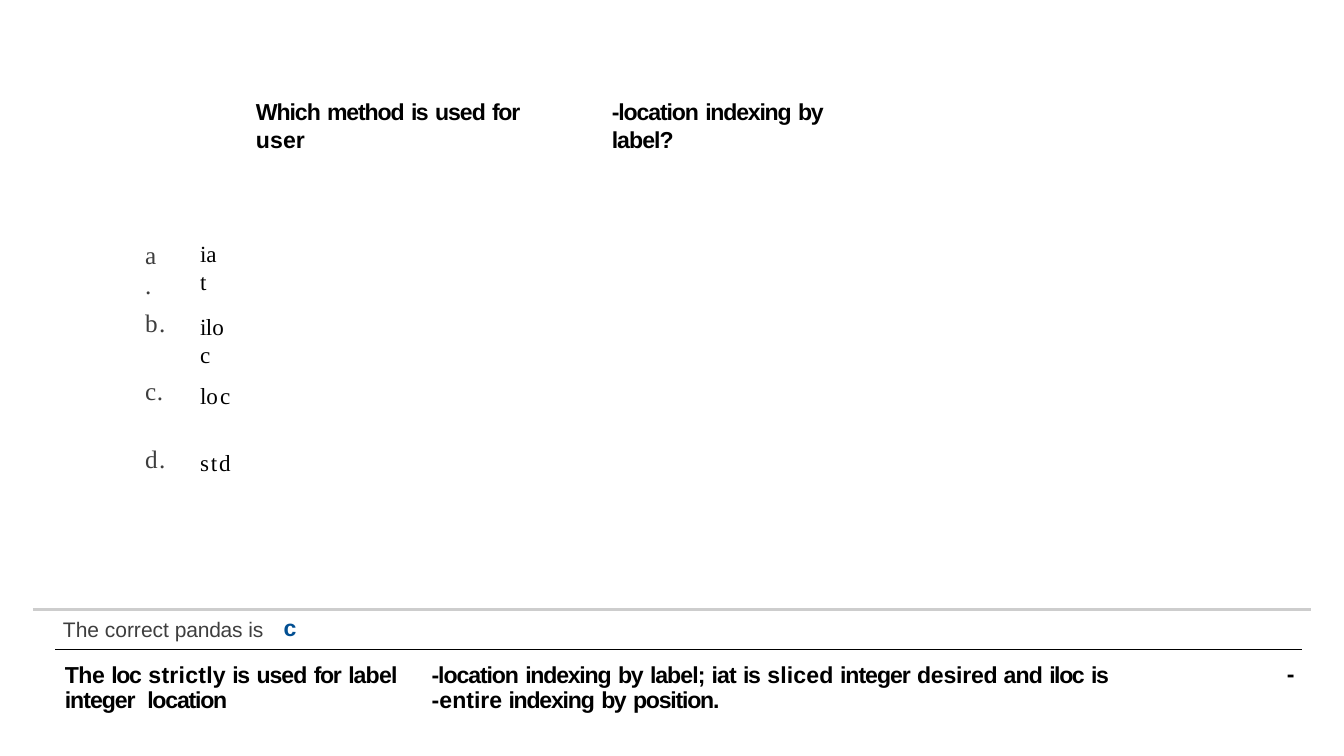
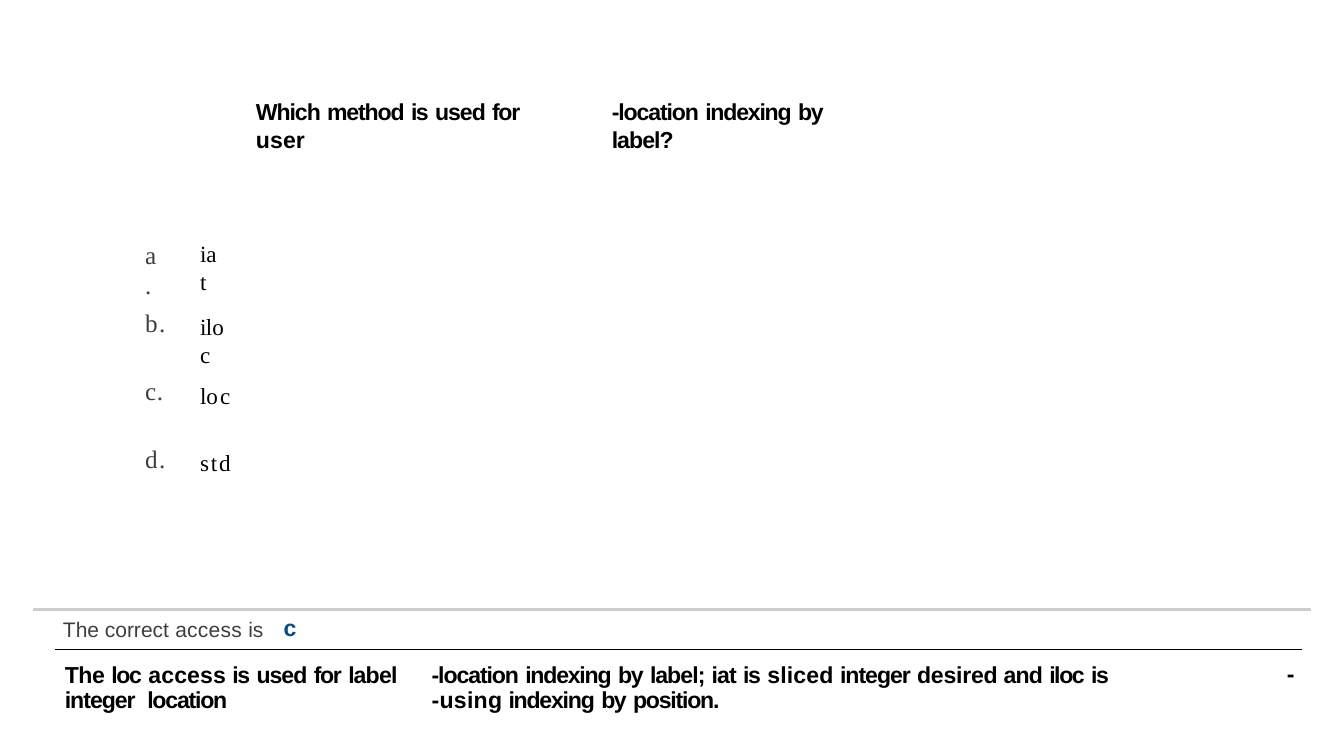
correct pandas: pandas -> access (209, 631)
loc strictly: strictly -> access (187, 676)
entire: entire -> using (467, 701)
